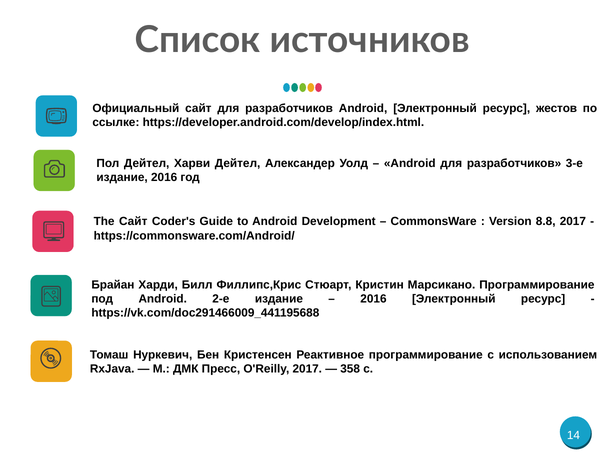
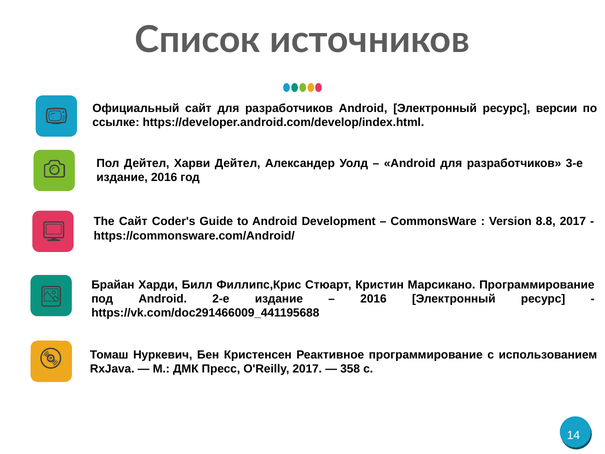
жестов: жестов -> версии (557, 108)
